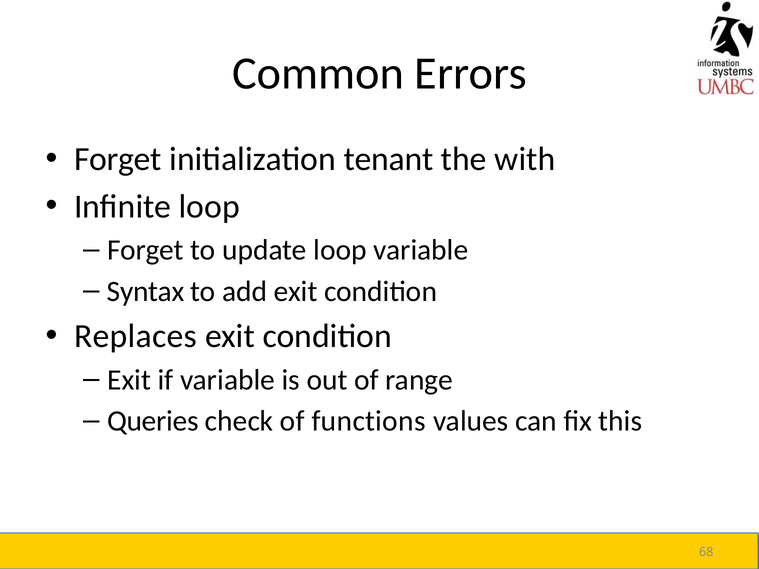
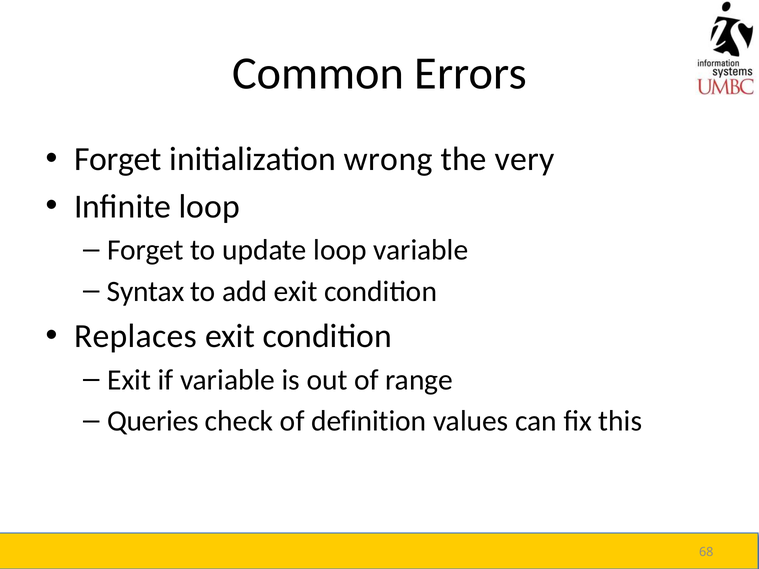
tenant: tenant -> wrong (388, 159)
with: with -> very (525, 159)
functions: functions -> definition (369, 421)
